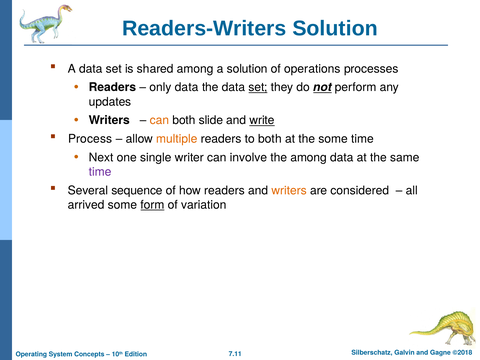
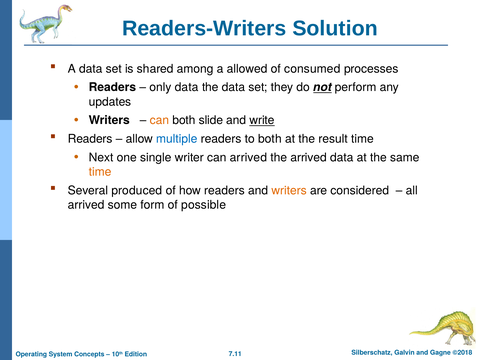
a solution: solution -> allowed (247, 69)
operations: operations -> consumed (312, 69)
set underline: present -> none (258, 87)
Process: Process -> Readers (90, 139)
multiple colour: orange -> blue (177, 139)
the some: some -> result (333, 139)
can involve: involve -> arrived (248, 158)
the among: among -> arrived (309, 158)
time colour: purple -> orange (100, 172)
sequence: sequence -> produced (137, 191)
form underline: present -> none (153, 205)
variation: variation -> possible (204, 205)
